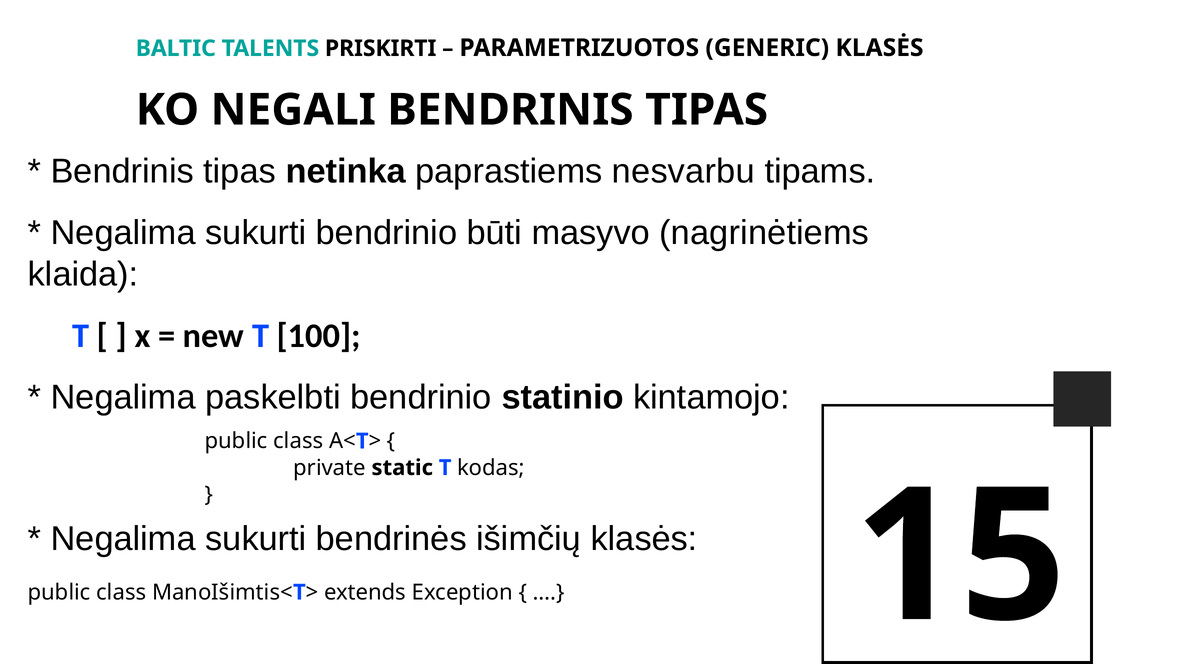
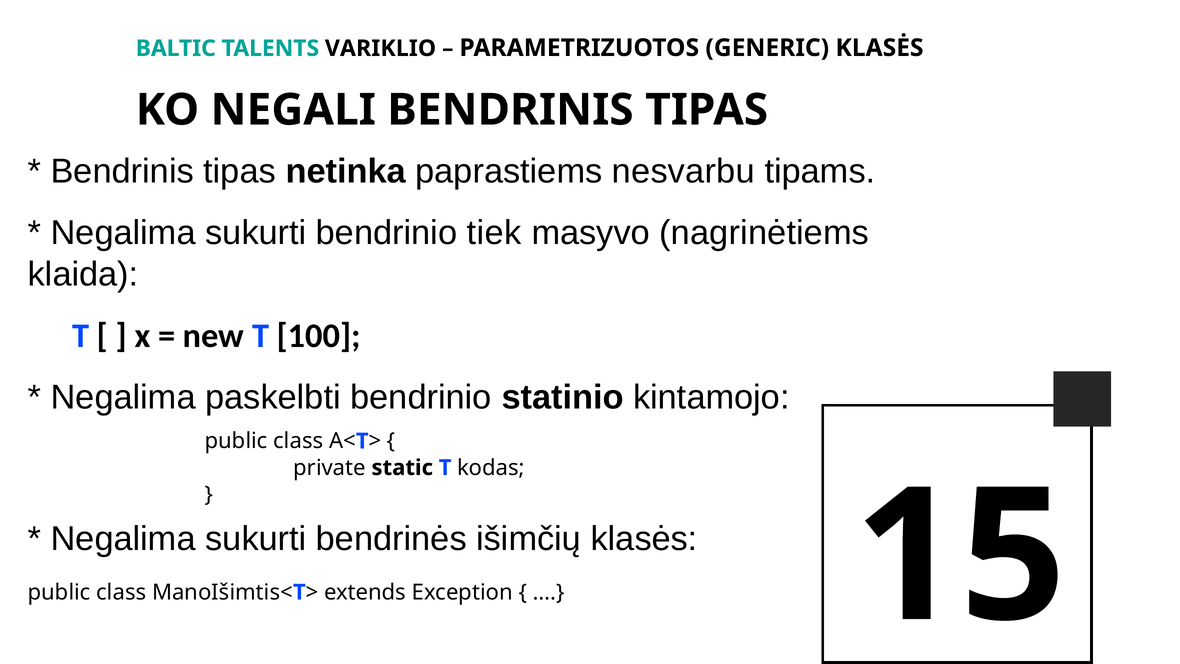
PRISKIRTI: PRISKIRTI -> VARIKLIO (381, 48)
būti: būti -> tiek (494, 233)
